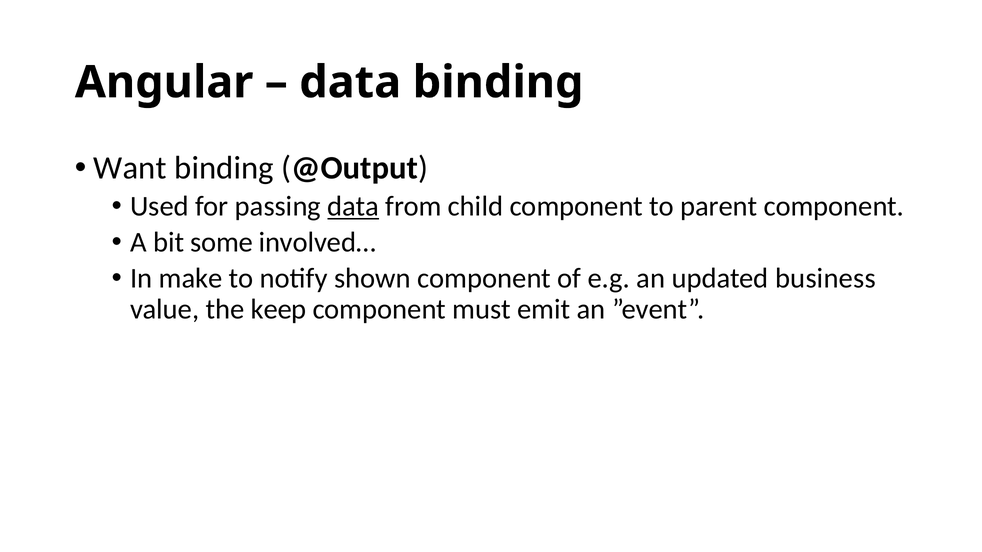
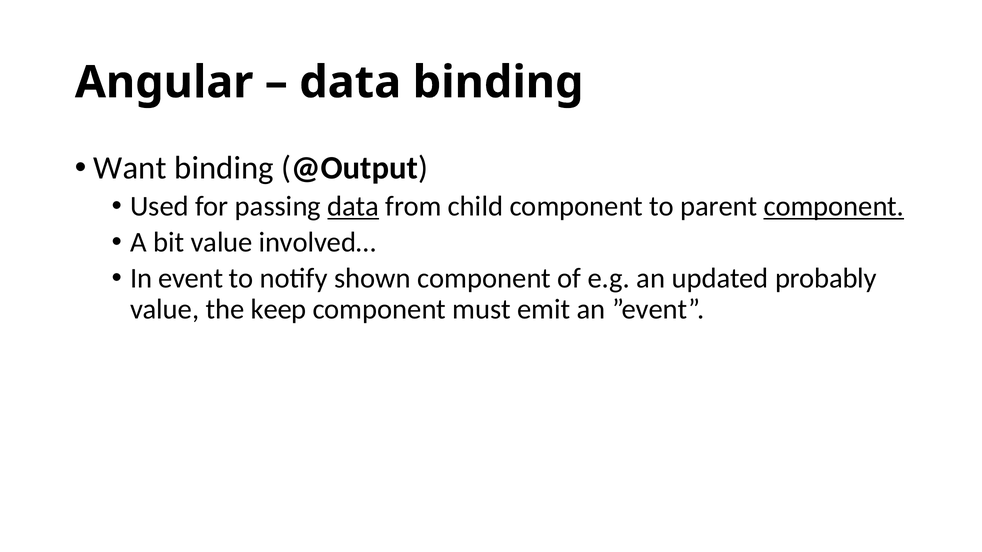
component underline: none -> present (834, 206)
bit some: some -> value (222, 242)
make: make -> event (191, 278)
business: business -> probably (826, 278)
